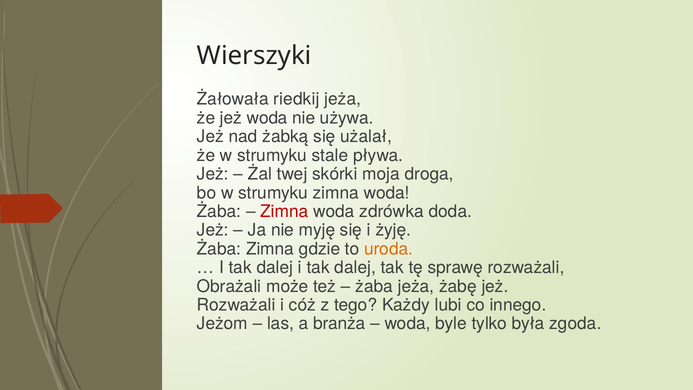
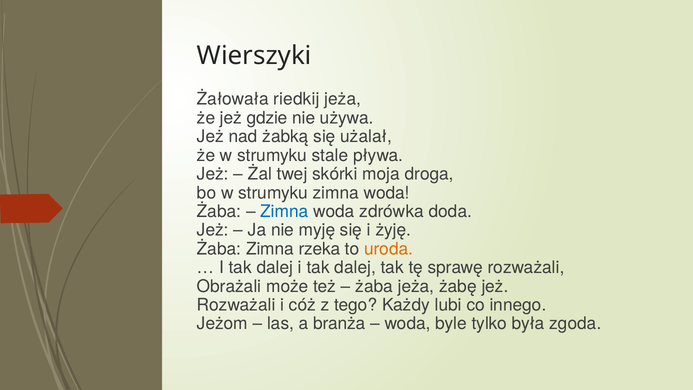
jeż woda: woda -> gdzie (267, 118)
Zimna colour: red -> blue (284, 211)
gdzie: gdzie -> rzeka (320, 249)
